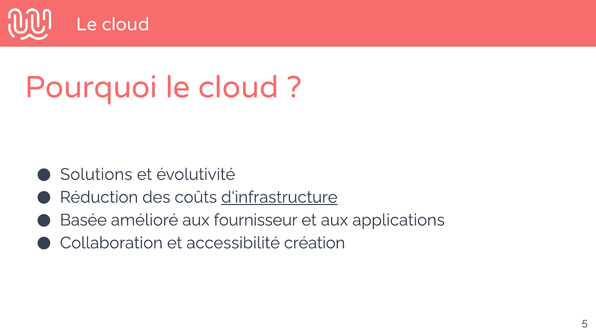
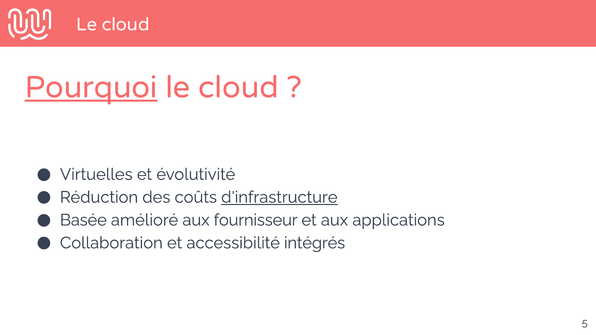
Pourquoi underline: none -> present (91, 88)
Solutions: Solutions -> Virtuelles (96, 175)
création: création -> intégrés (315, 243)
